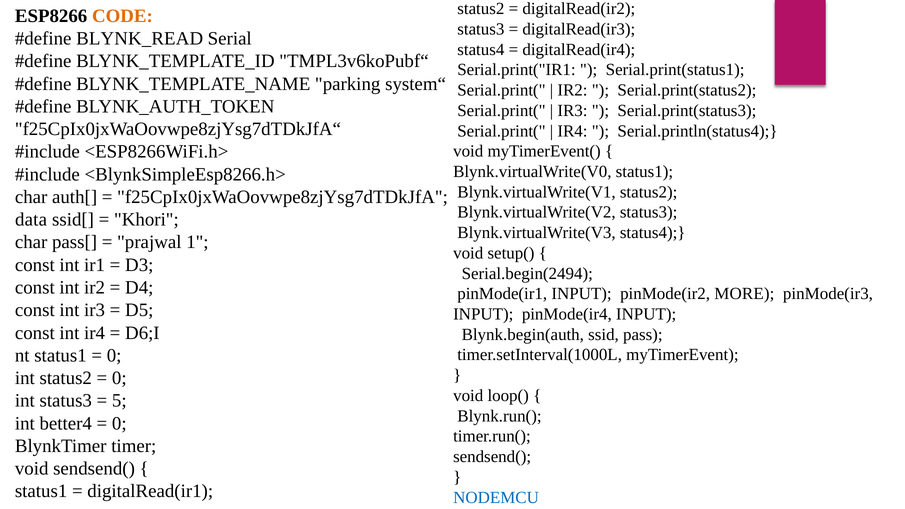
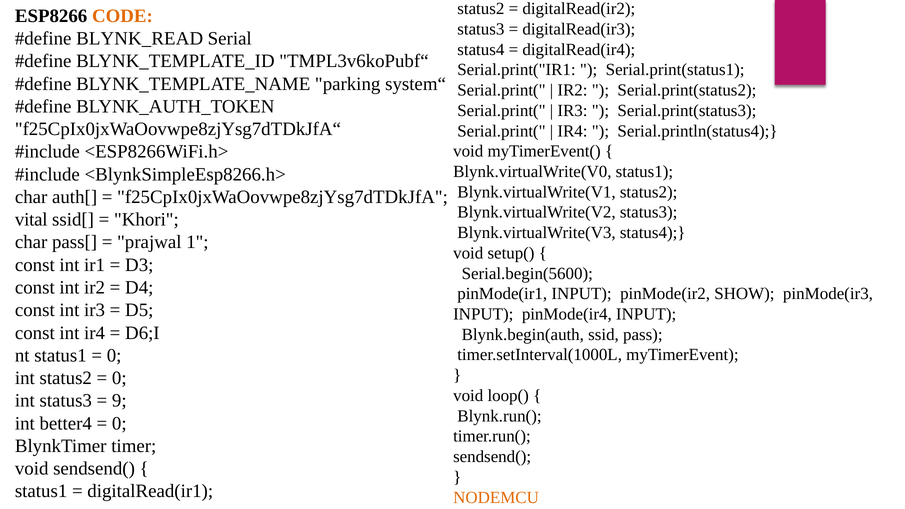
data: data -> vital (31, 220)
Serial.begin(2494: Serial.begin(2494 -> Serial.begin(5600 (527, 273)
MORE: MORE -> SHOW (744, 294)
5: 5 -> 9 (119, 401)
NODEMCU colour: blue -> orange (496, 497)
